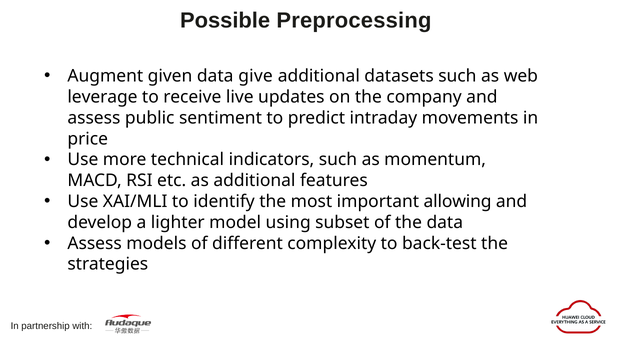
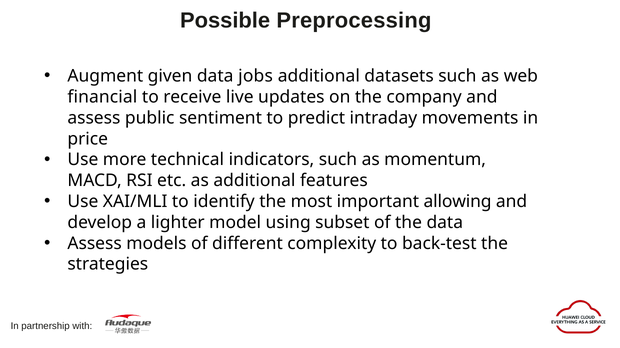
give: give -> jobs (256, 76)
leverage: leverage -> financial (102, 97)
